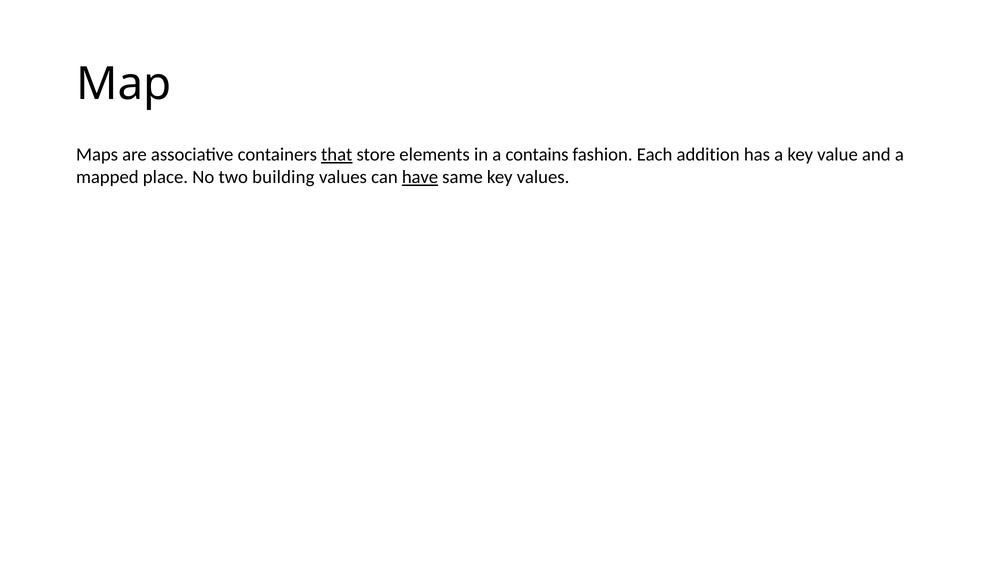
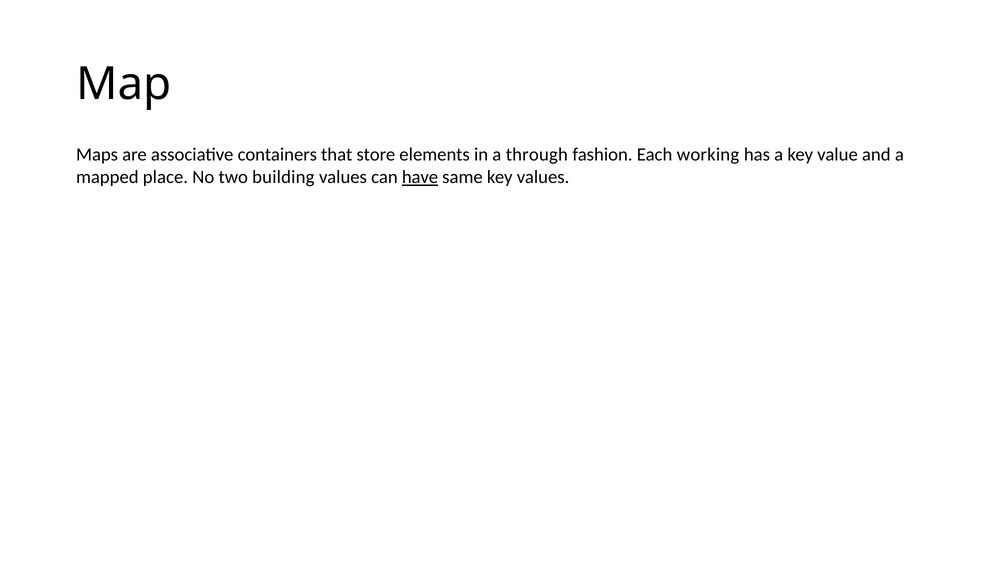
that underline: present -> none (337, 155)
contains: contains -> through (537, 155)
addition: addition -> working (708, 155)
